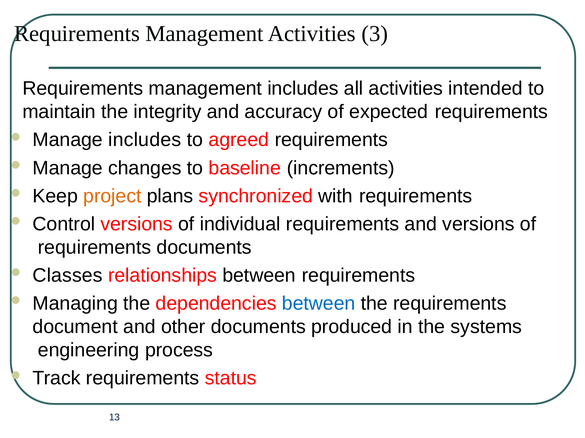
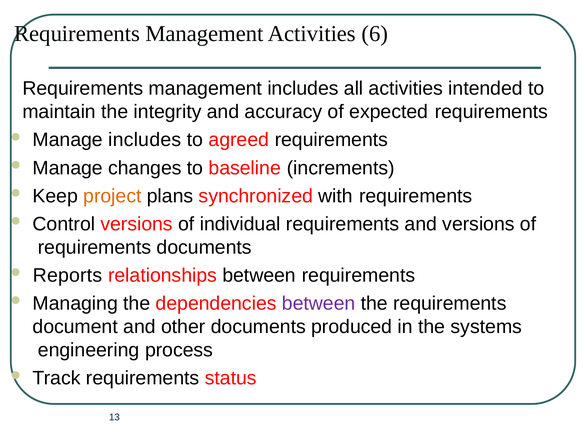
3: 3 -> 6 (375, 34)
Classes: Classes -> Reports (68, 276)
between colour: blue -> purple (319, 304)
